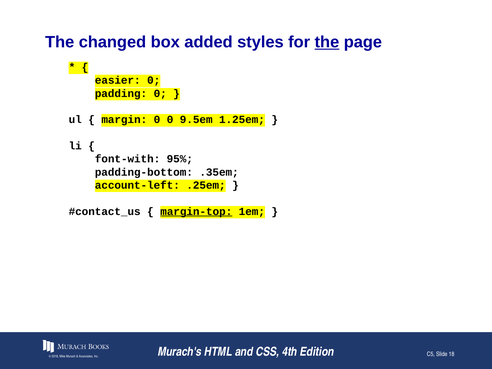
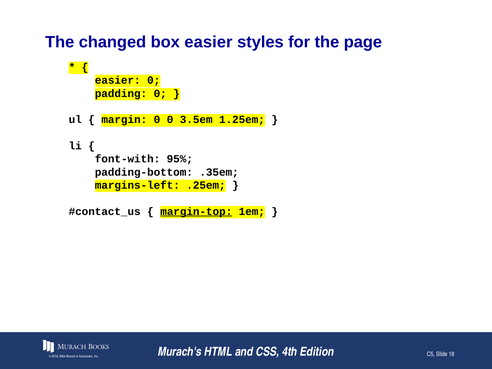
box added: added -> easier (208, 42)
the underline: present -> none (327, 42)
9.5em: 9.5em -> 3.5em (196, 120)
account-left: account-left -> margins-left (137, 185)
